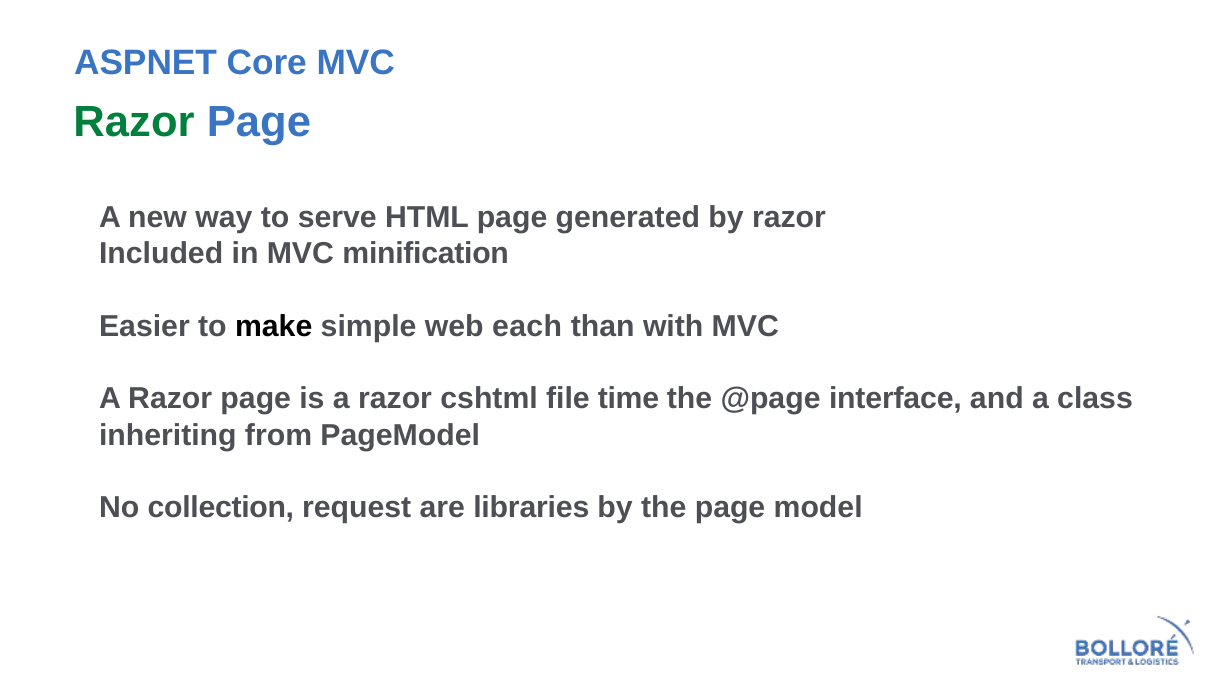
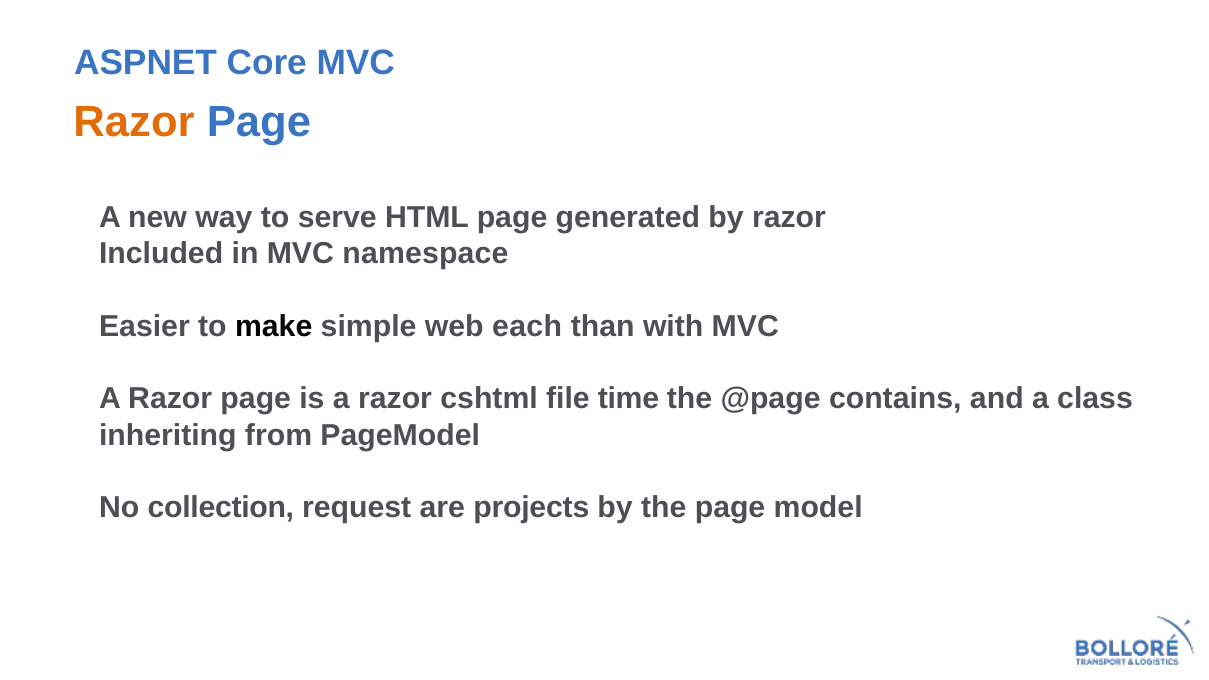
Razor colour: green -> orange (134, 122)
minification: minification -> namespace (425, 254)
interface: interface -> contains (895, 399)
libraries: libraries -> projects (531, 508)
